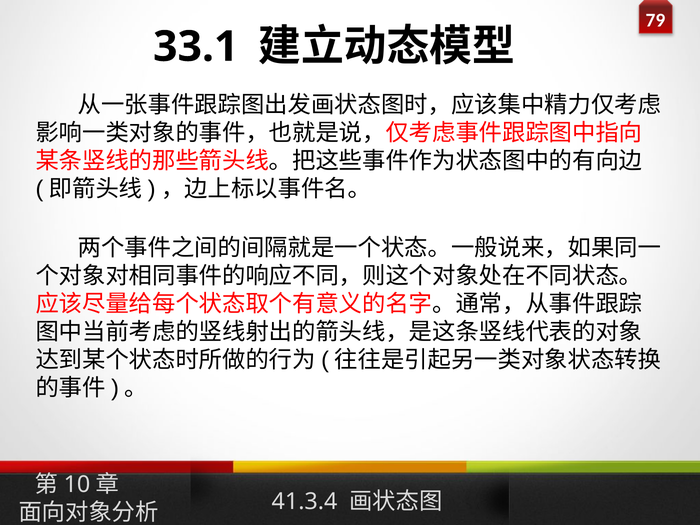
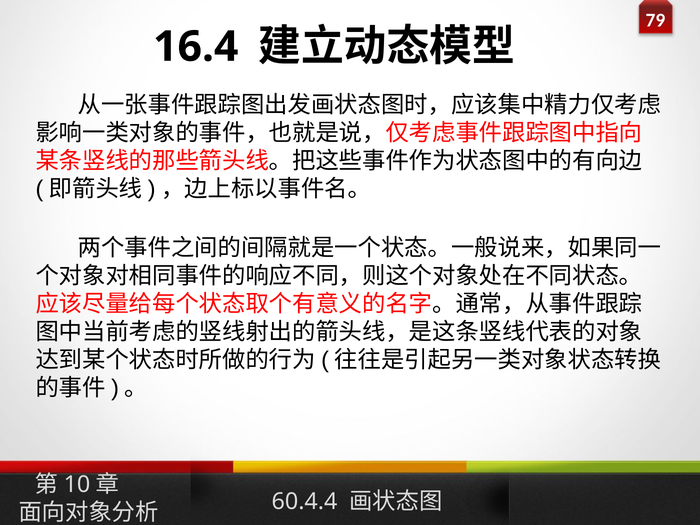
33.1: 33.1 -> 16.4 (196, 47)
41.3.4: 41.3.4 -> 60.4.4 (304, 501)
